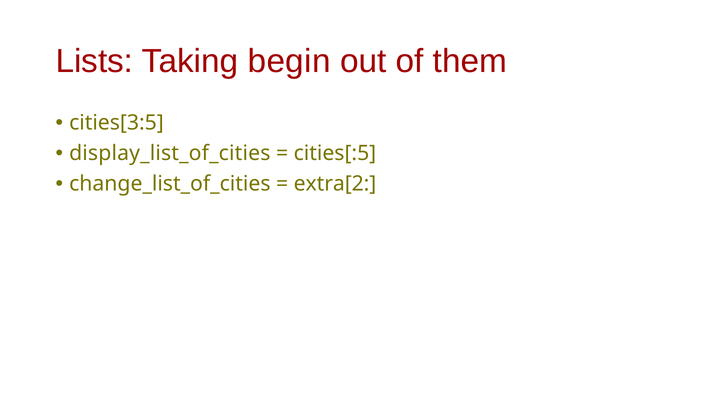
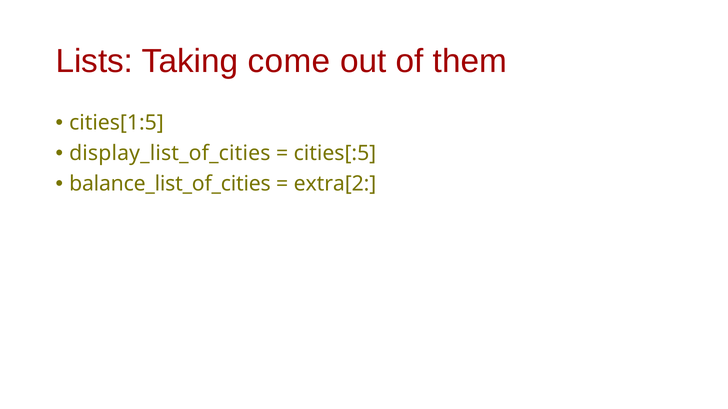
begin: begin -> come (289, 61)
cities[3:5: cities[3:5 -> cities[1:5 (116, 123)
change_list_of_cities: change_list_of_cities -> balance_list_of_cities (170, 184)
